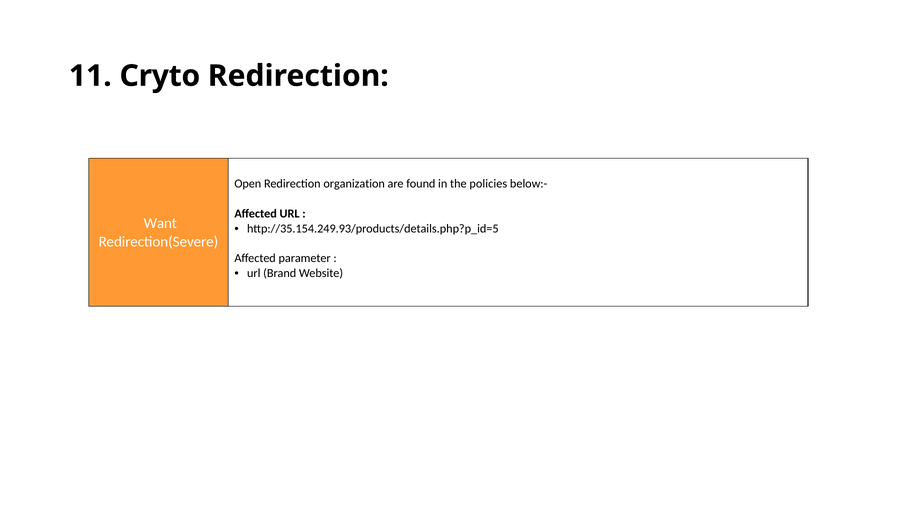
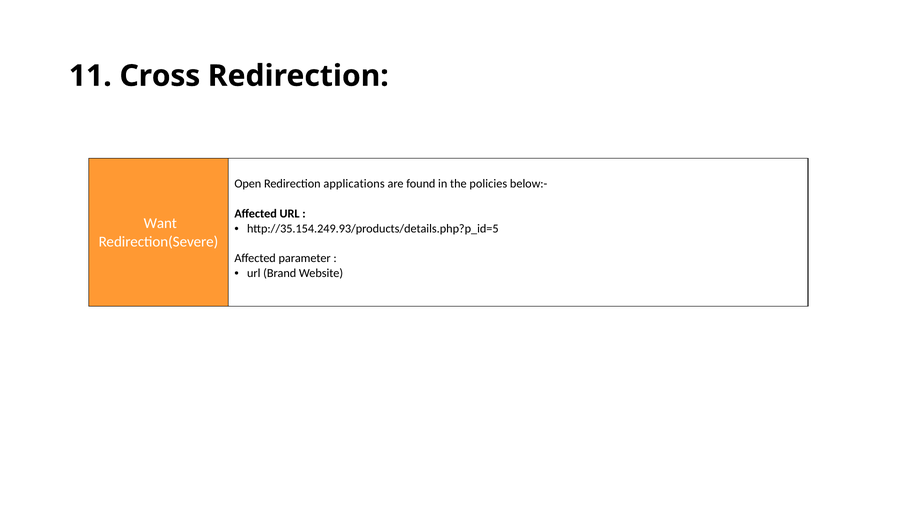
Cryto: Cryto -> Cross (160, 76)
organization: organization -> applications (354, 184)
